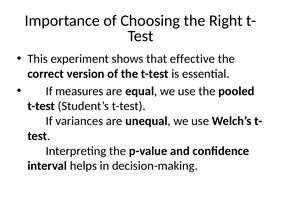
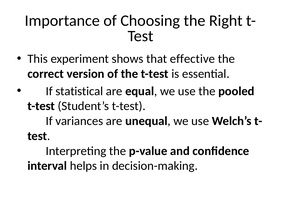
measures: measures -> statistical (79, 91)
